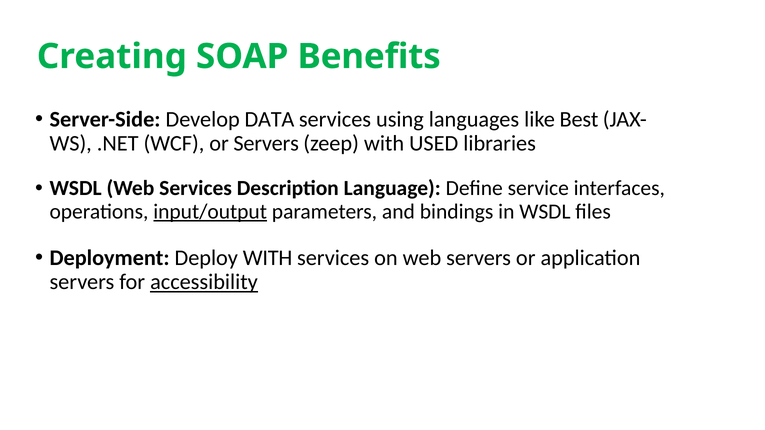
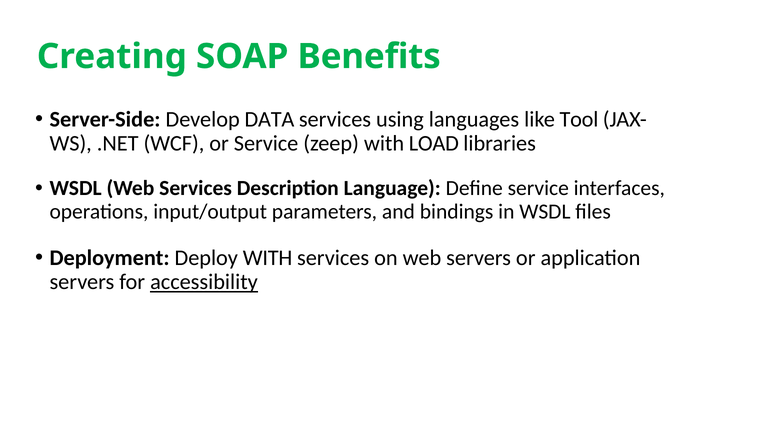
Best: Best -> Tool (579, 119)
or Servers: Servers -> Service (266, 143)
USED: USED -> LOAD (434, 143)
input/output underline: present -> none (210, 212)
